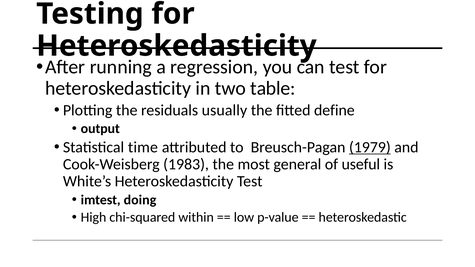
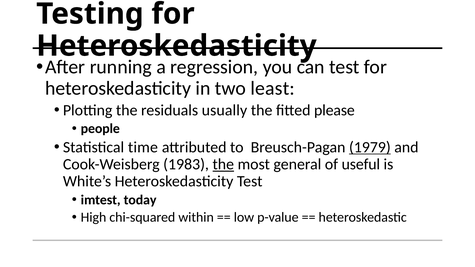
table: table -> least (273, 89)
define: define -> please (334, 110)
output: output -> people (100, 129)
the underline: none -> present (223, 164)
doing: doing -> today (140, 200)
